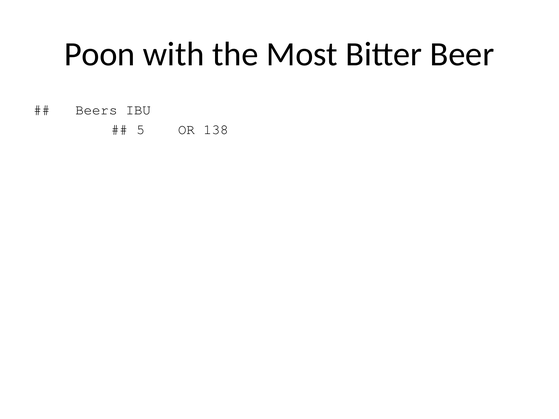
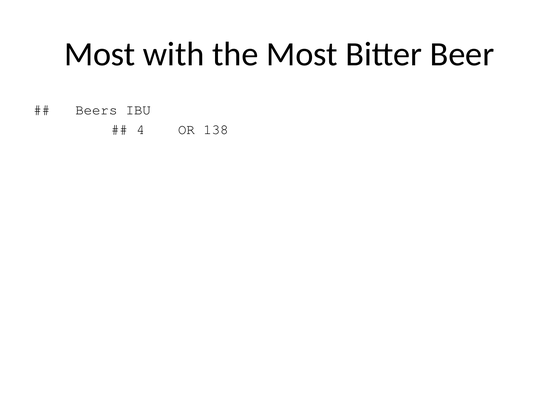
Poon: Poon -> Most (100, 54)
5: 5 -> 4 (141, 130)
